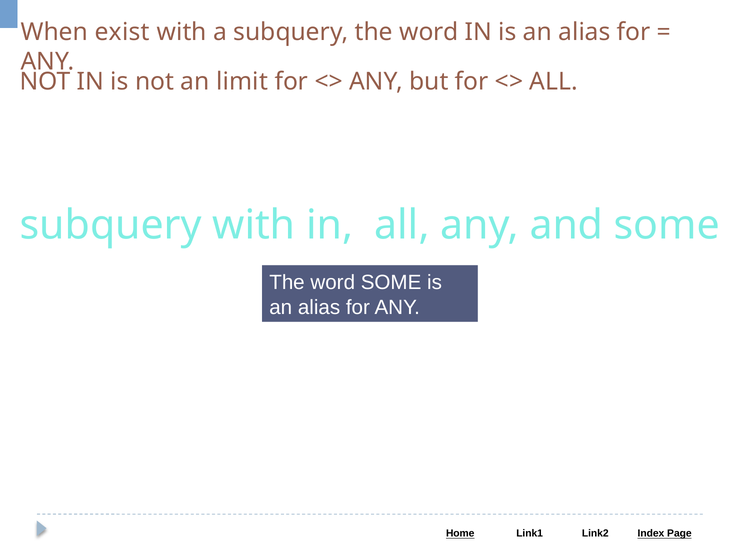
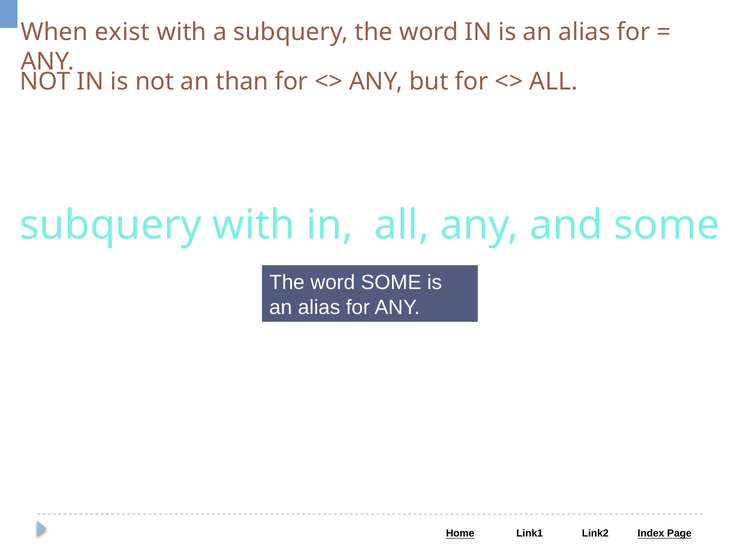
limit: limit -> than (242, 82)
